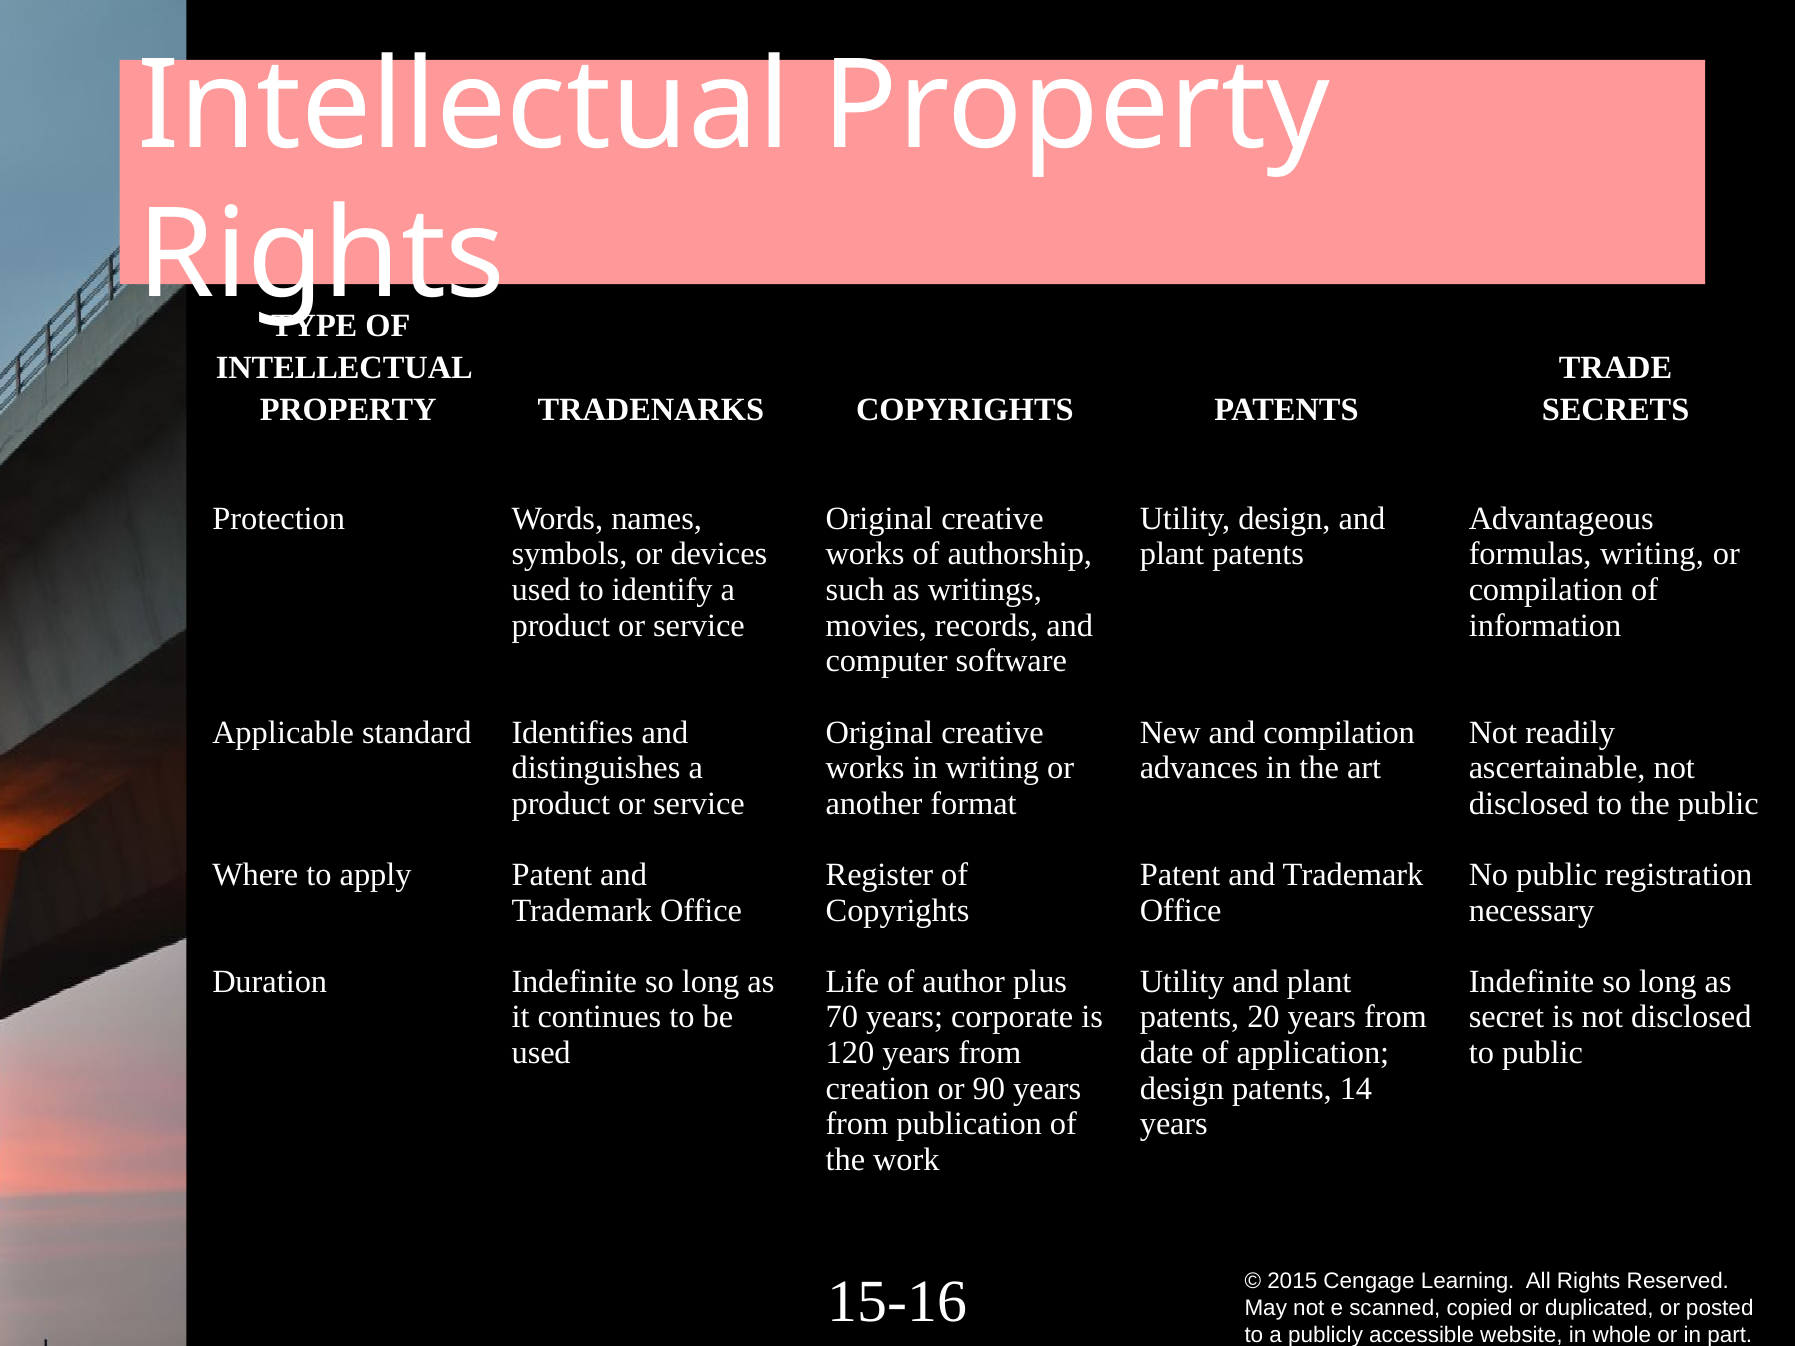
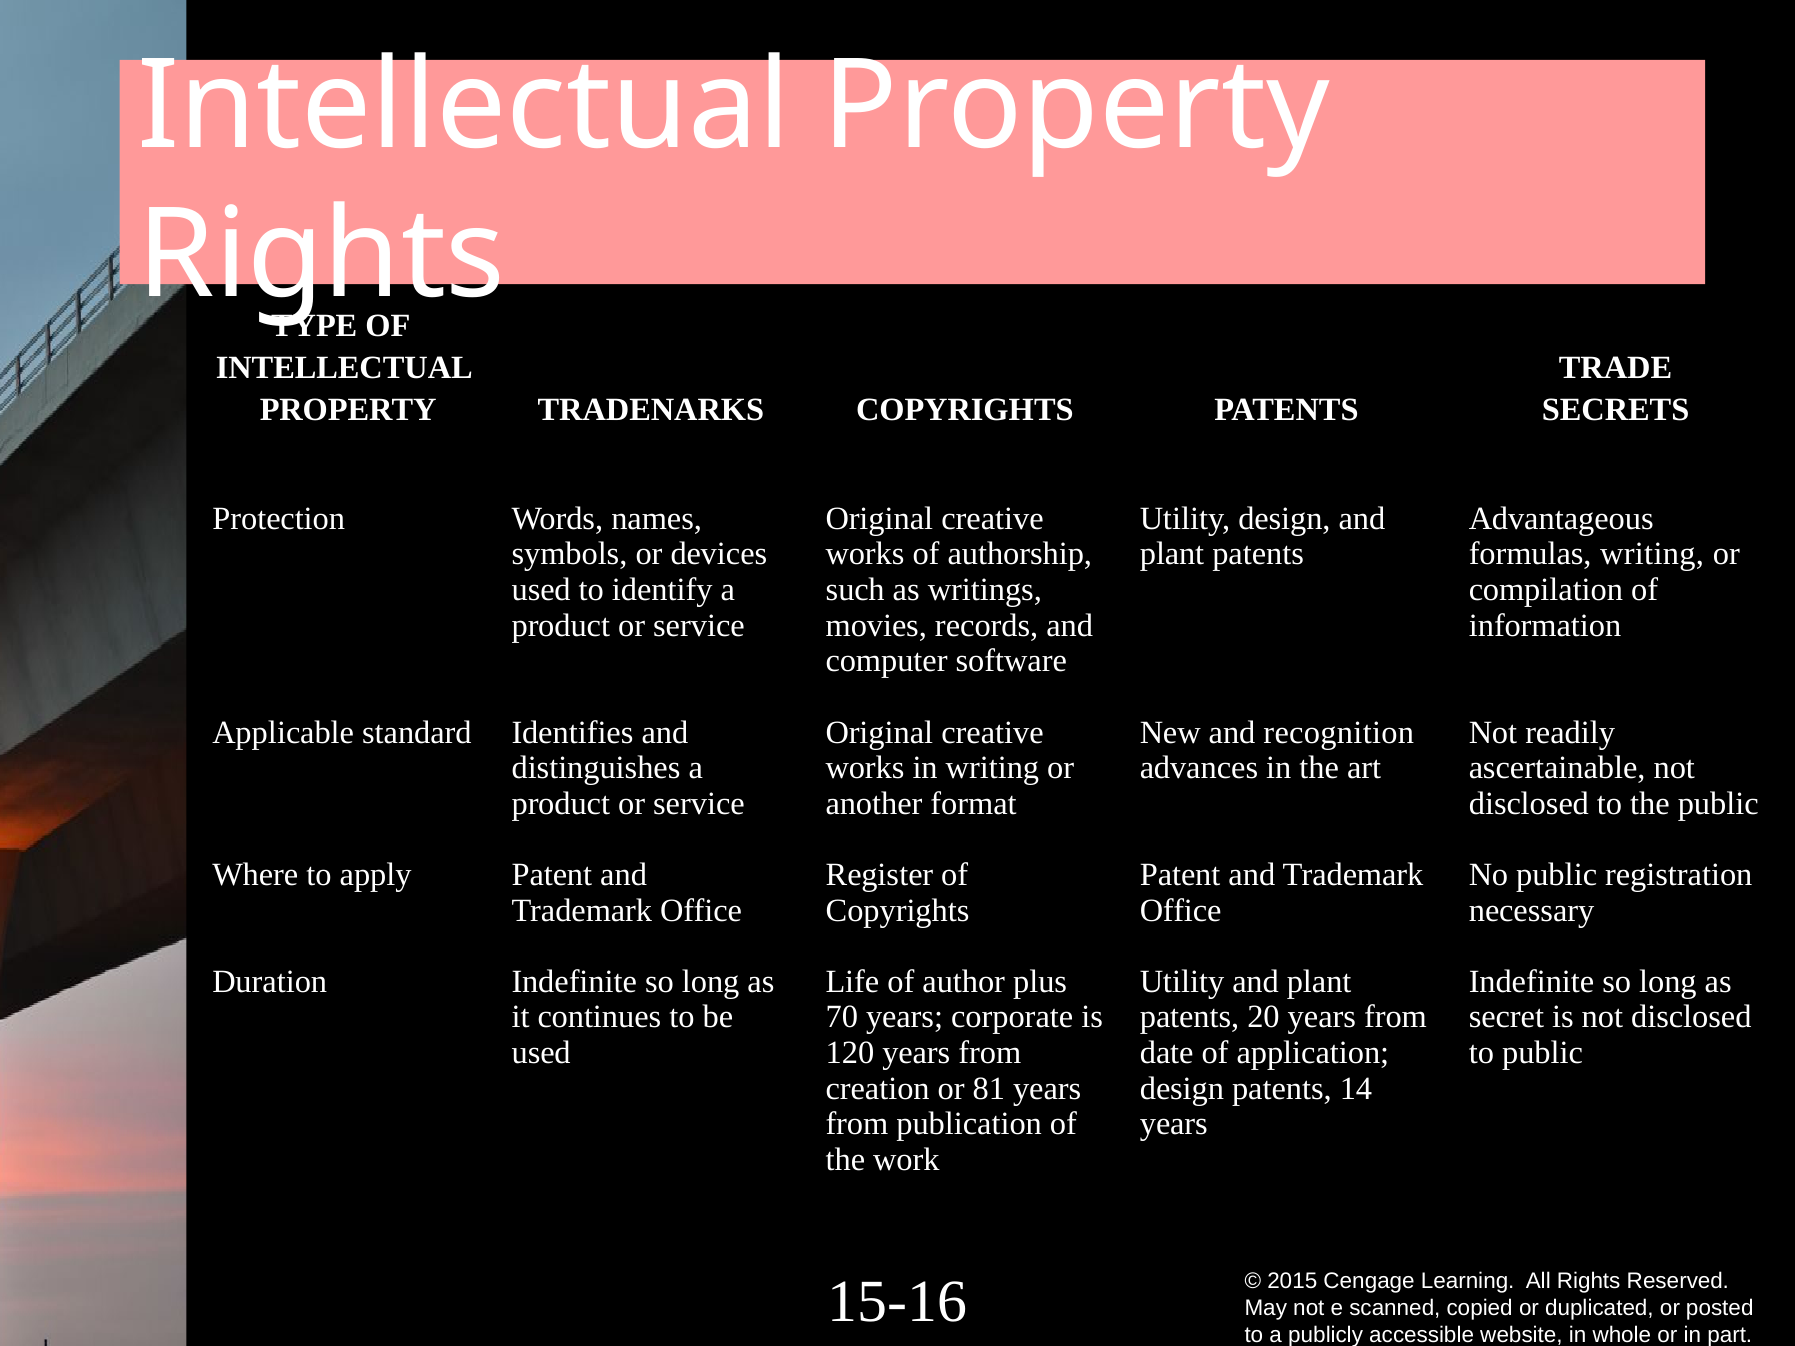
and compilation: compilation -> recognition (1339, 732)
90: 90 -> 81 (989, 1089)
